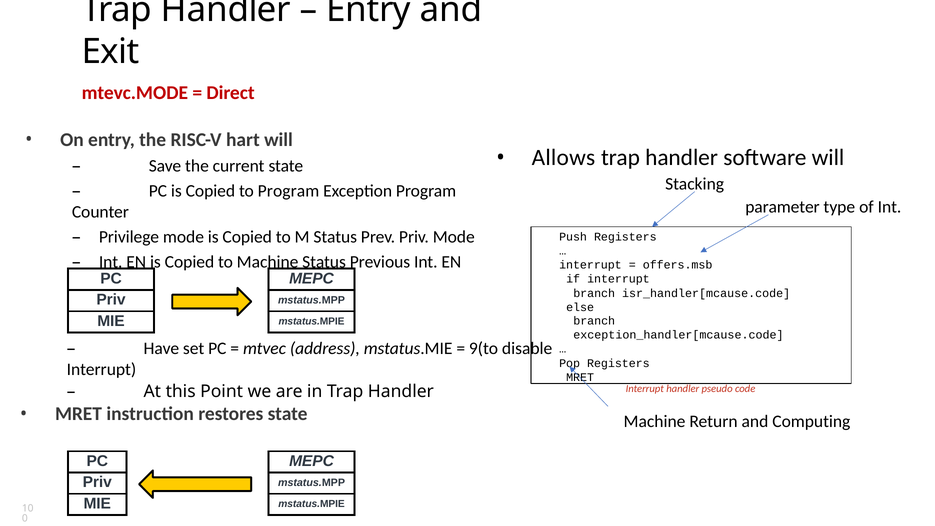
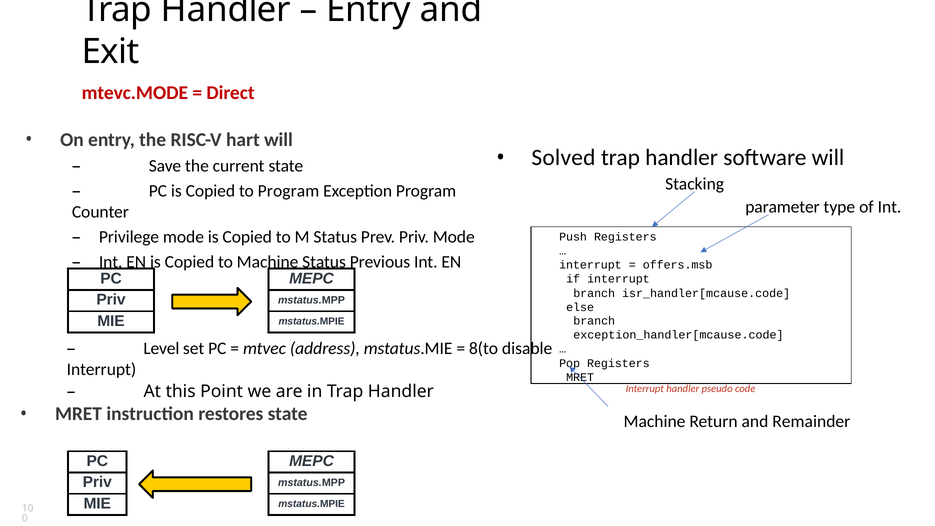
Allows: Allows -> Solved (563, 158)
Have: Have -> Level (161, 348)
9(to: 9(to -> 8(to (483, 348)
Computing: Computing -> Remainder (811, 421)
